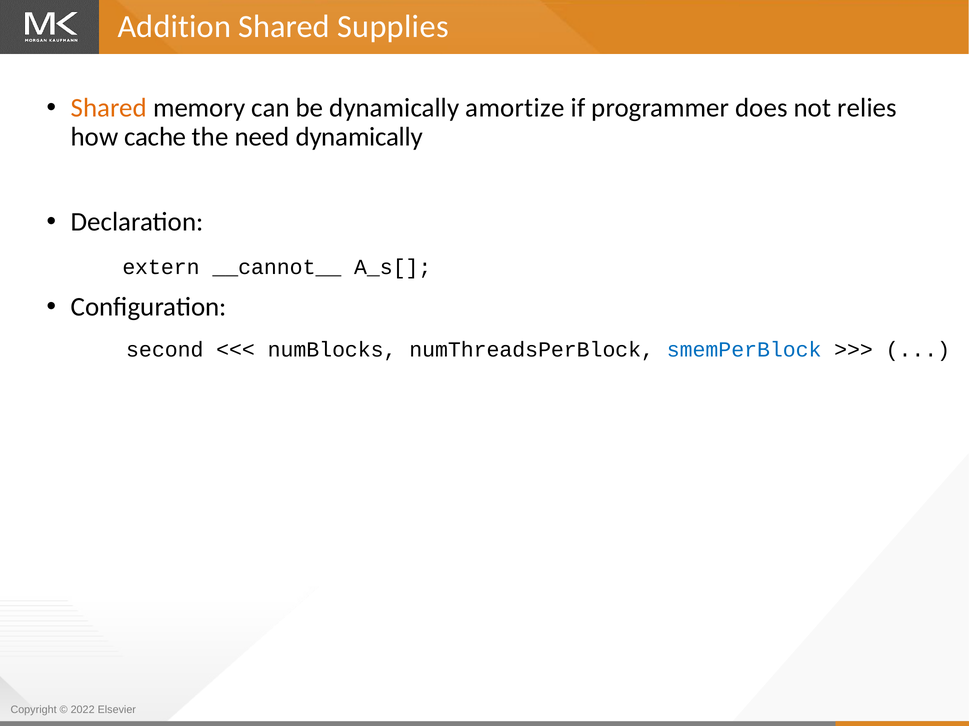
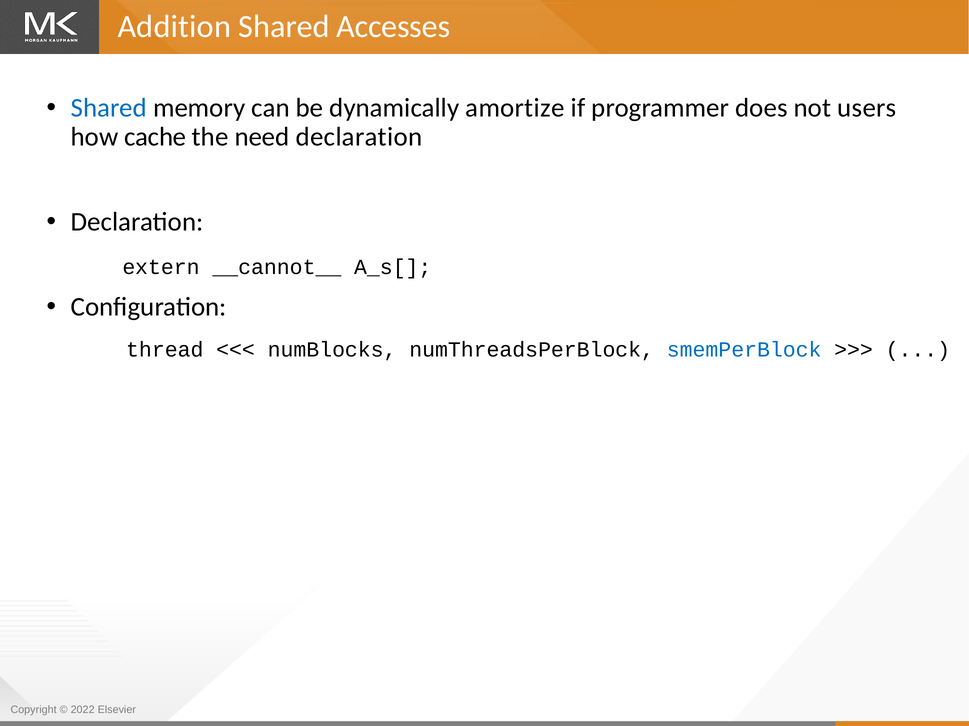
Supplies: Supplies -> Accesses (393, 27)
Shared colour: orange -> blue (109, 108)
relies: relies -> users (867, 108)
need dynamically: dynamically -> declaration (359, 137)
second: second -> thread (165, 350)
